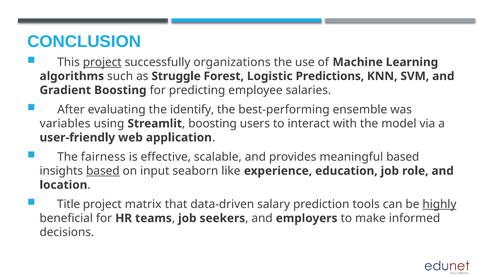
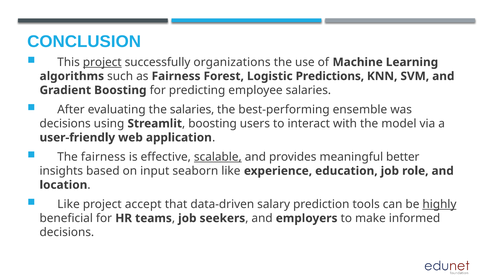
as Struggle: Struggle -> Fairness (176, 76)
the identify: identify -> salaries (192, 110)
variables: variables -> decisions (65, 124)
scalable underline: none -> present (218, 157)
meaningful based: based -> better (403, 157)
based underline: present -> none (103, 171)
Title: Title -> Like (69, 204)
matrix: matrix -> accept (143, 204)
